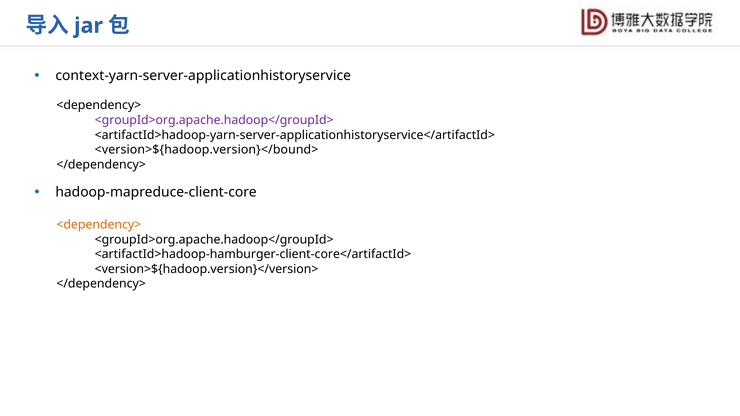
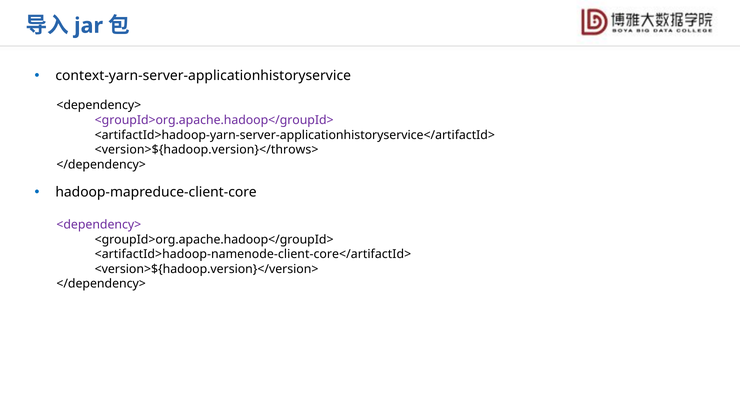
<version>${hadoop.version}</bound>: <version>${hadoop.version}</bound> -> <version>${hadoop.version}</throws> (207, 150)
<dependency> colour: orange -> purple (99, 225)
<artifactId>hadoop-hamburger-client-core</artifactId>: <artifactId>hadoop-hamburger-client-core</artifactId> -> <artifactId>hadoop-namenode-client-core</artifactId> (253, 254)
